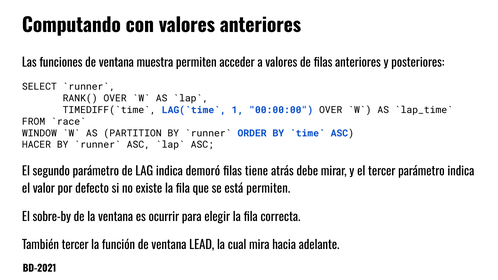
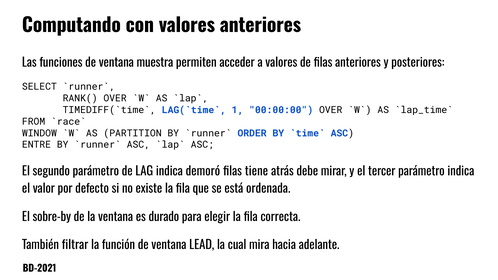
HACER: HACER -> ENTRE (36, 145)
está permiten: permiten -> ordenada (268, 189)
ocurrir: ocurrir -> durado (164, 217)
También tercer: tercer -> filtrar (75, 245)
